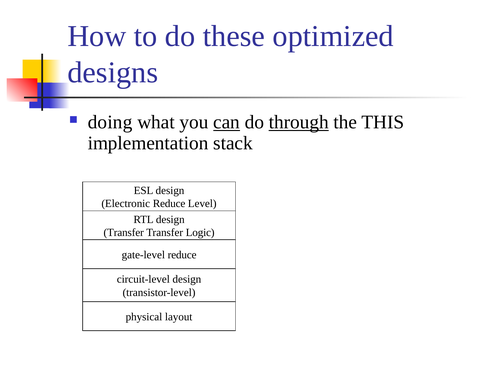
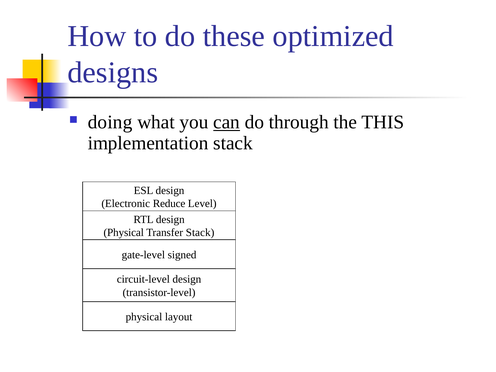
through underline: present -> none (299, 122)
Transfer: Transfer -> Physical (124, 233)
Transfer Logic: Logic -> Stack (200, 233)
gate-level reduce: reduce -> signed (182, 255)
